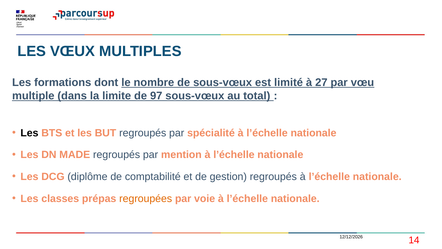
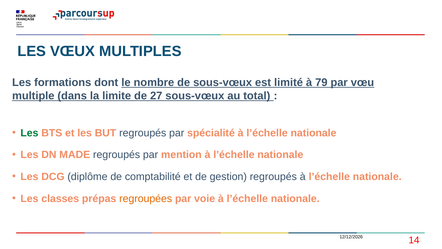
27: 27 -> 79 (321, 82)
97: 97 -> 27 (156, 96)
Les colour: black -> green (29, 133)
